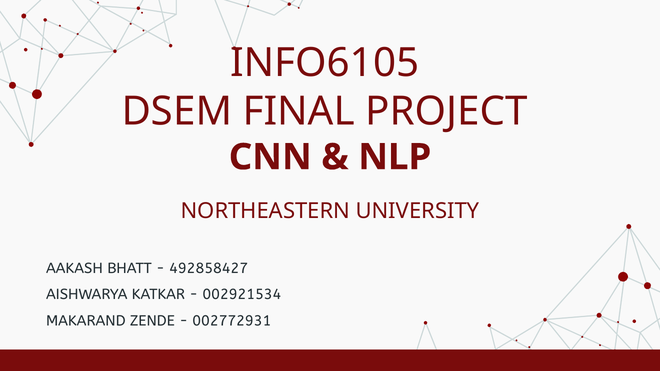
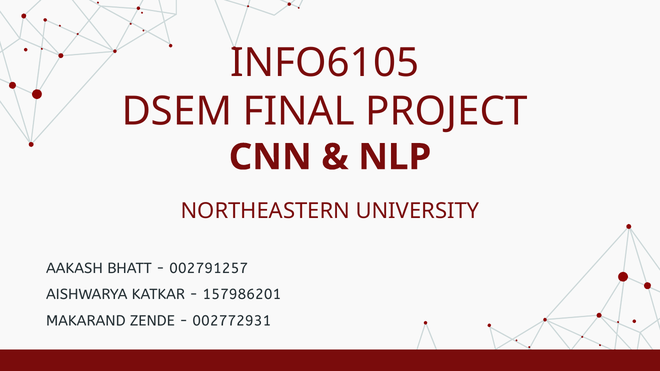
492858427: 492858427 -> 002791257 (209, 268)
002921534: 002921534 -> 157986201 (242, 295)
